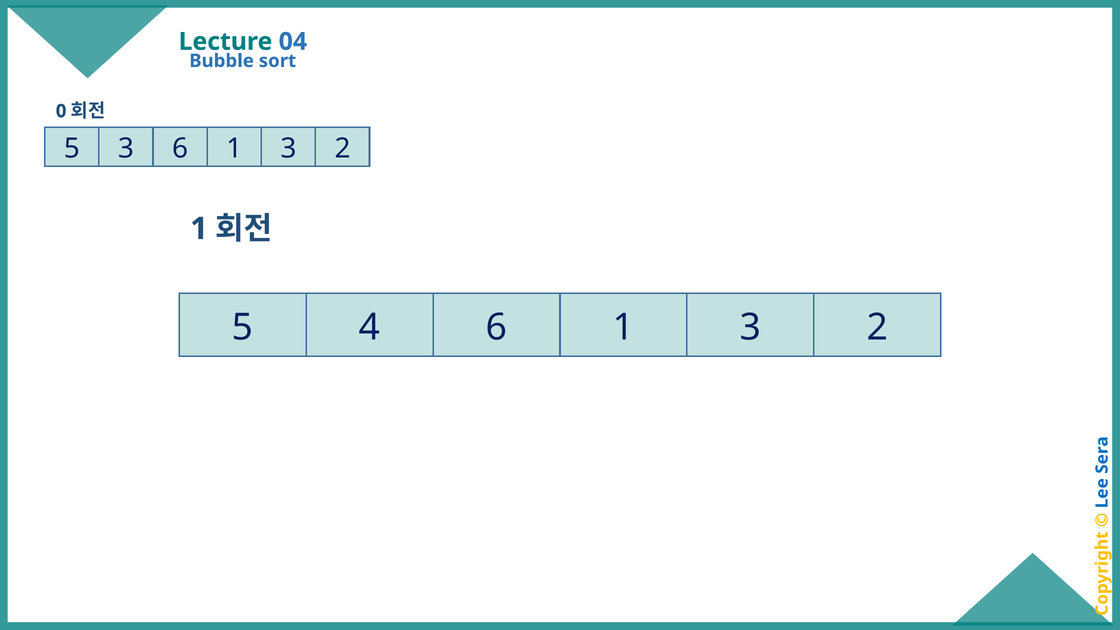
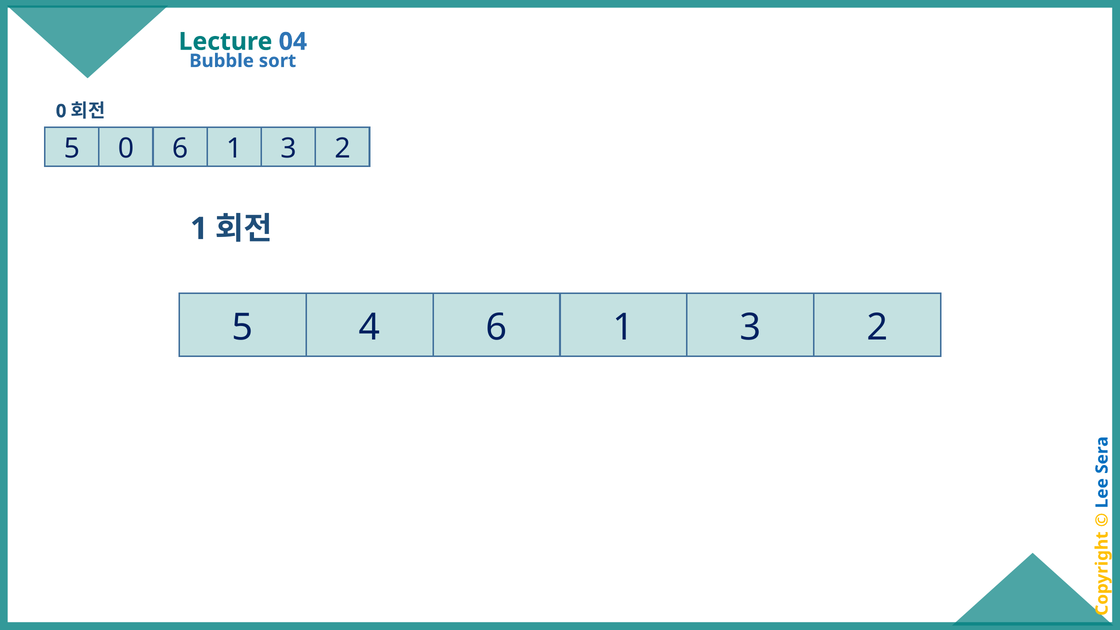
5 3: 3 -> 0 (126, 149)
